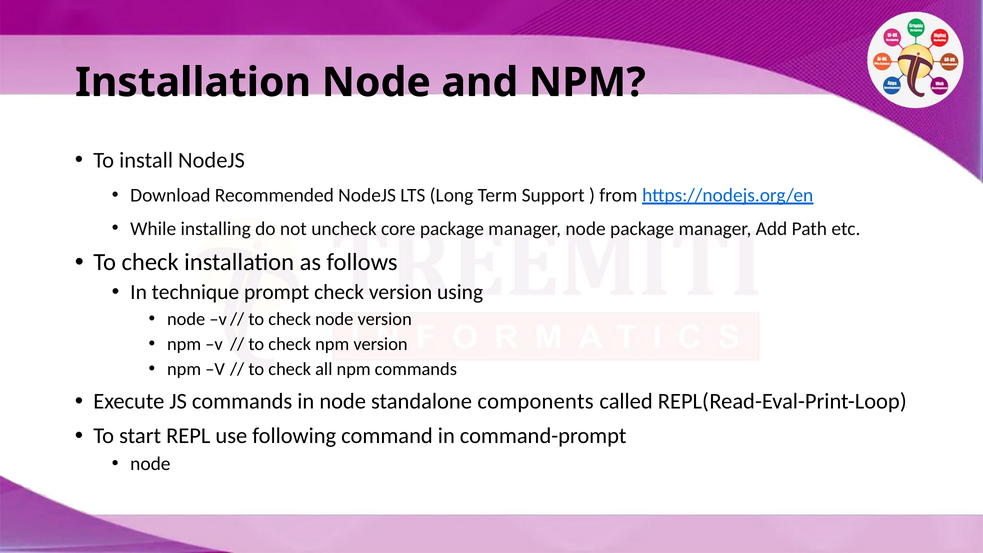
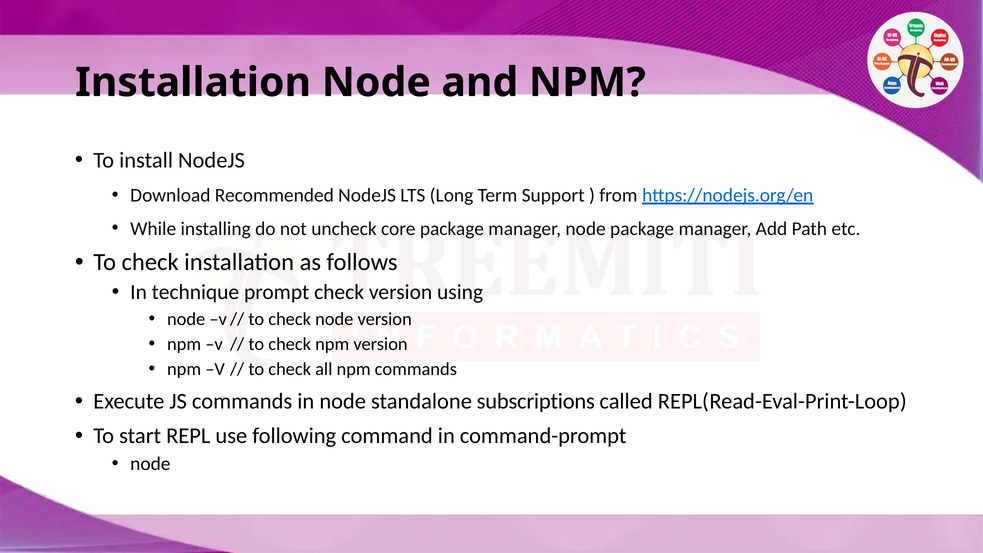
components: components -> subscriptions (536, 401)
